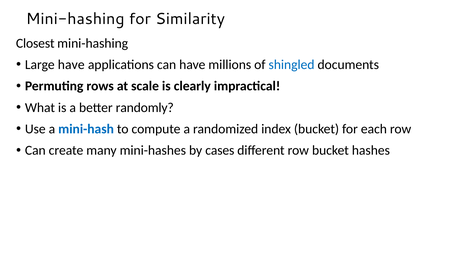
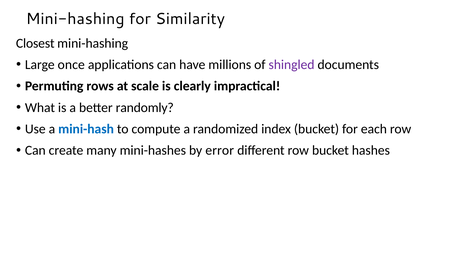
Large have: have -> once (71, 65)
shingled colour: blue -> purple (292, 65)
cases: cases -> error (220, 150)
